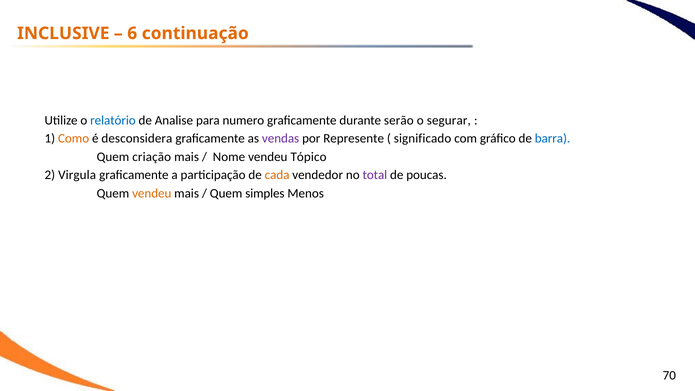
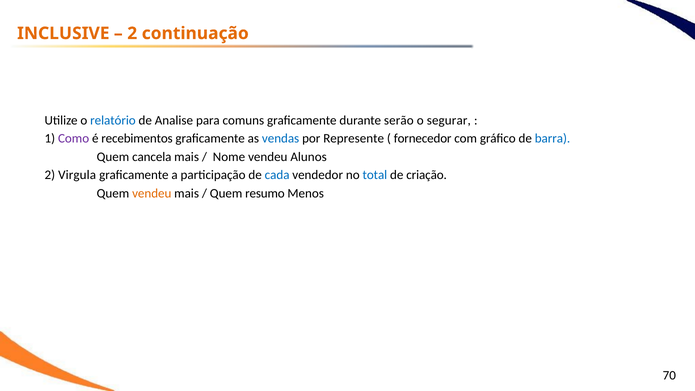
6: 6 -> 2 (132, 33)
numero: numero -> comuns (243, 120)
Como colour: orange -> purple (74, 139)
desconsidera: desconsidera -> recebimentos (137, 139)
vendas colour: purple -> blue (281, 139)
significado: significado -> fornecedor (423, 139)
criação: criação -> cancela (152, 157)
Tópico: Tópico -> Alunos (309, 157)
cada colour: orange -> blue (277, 175)
total colour: purple -> blue (375, 175)
poucas: poucas -> criação (427, 175)
simples: simples -> resumo (265, 193)
